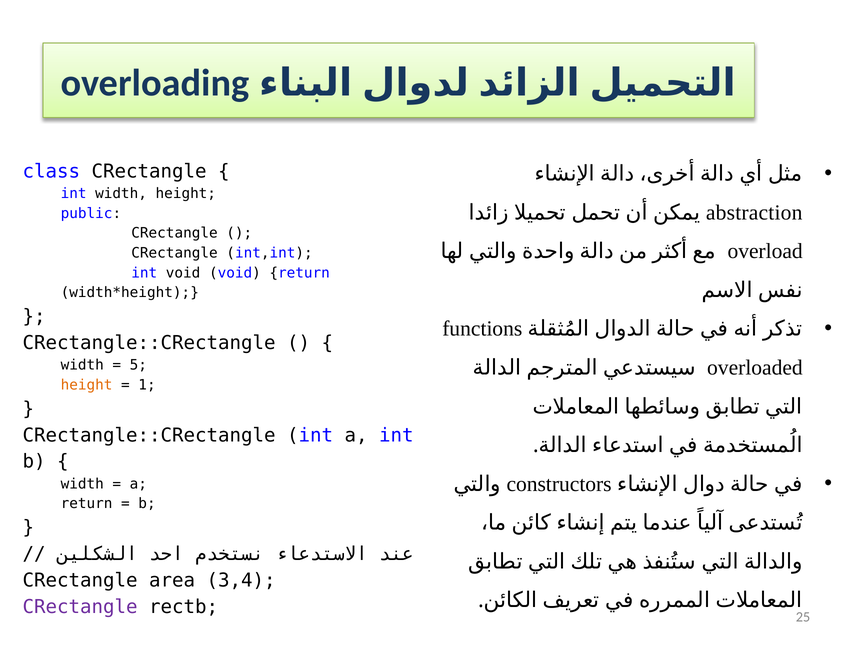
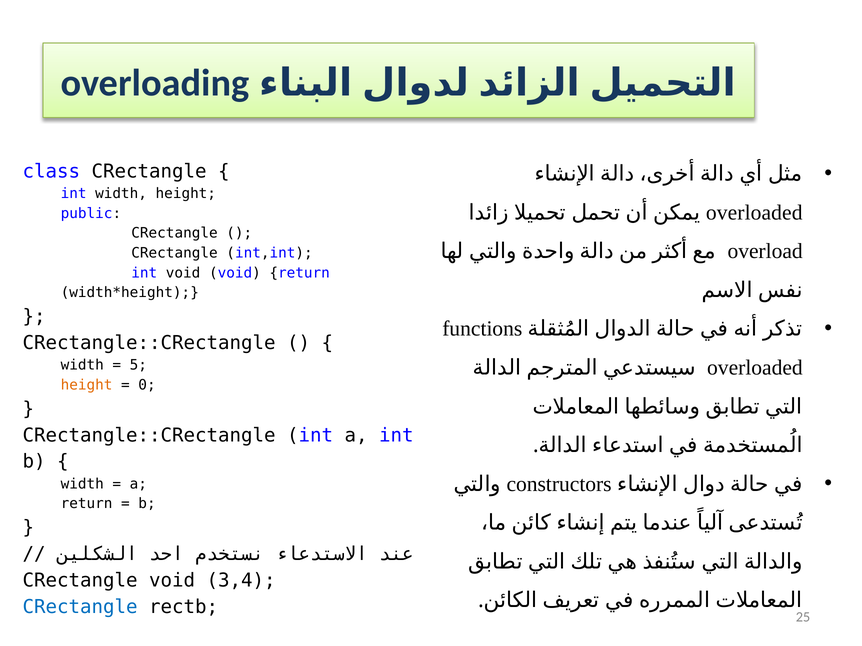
abstraction: abstraction -> overloaded (754, 213)
1: 1 -> 0 (147, 385)
CRectangle area: area -> void (172, 581)
CRectangle colour: purple -> blue (80, 607)
